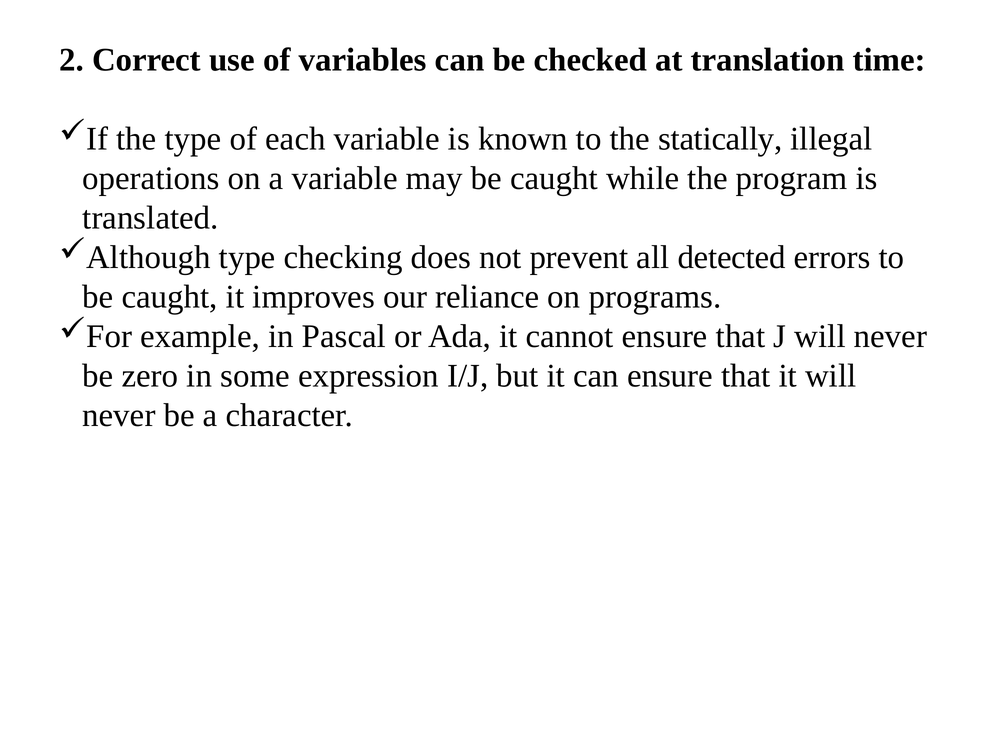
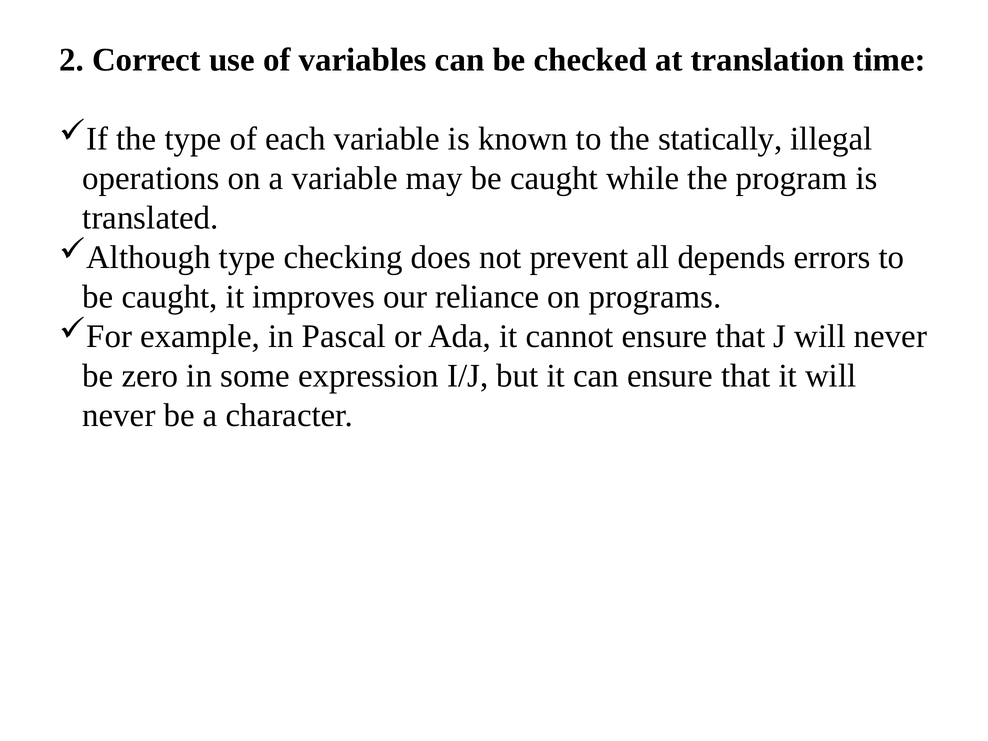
detected: detected -> depends (731, 257)
